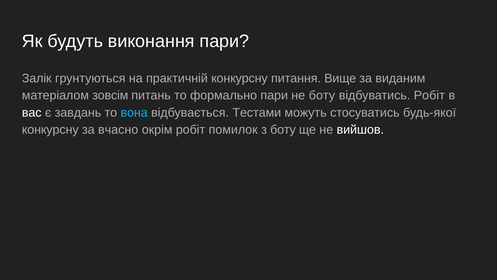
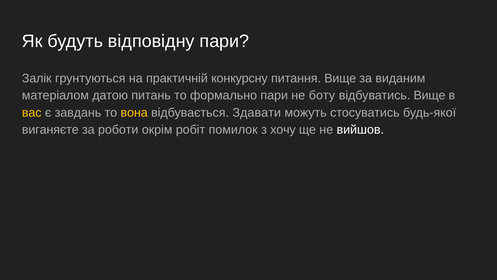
виконання: виконання -> відповідну (151, 41)
зовсім: зовсім -> датою (110, 95)
відбуватись Робіт: Робіт -> Вище (430, 95)
вас colour: white -> yellow (32, 112)
вона colour: light blue -> yellow (134, 112)
Тестами: Тестами -> Здавати (257, 112)
конкурсну: конкурсну -> виганяєте (50, 130)
вчасно: вчасно -> роботи (118, 130)
з боту: боту -> хочу (283, 130)
